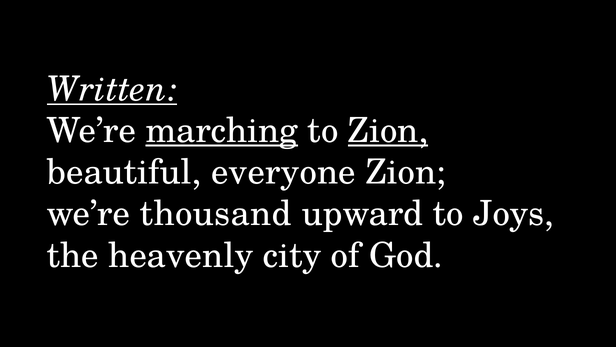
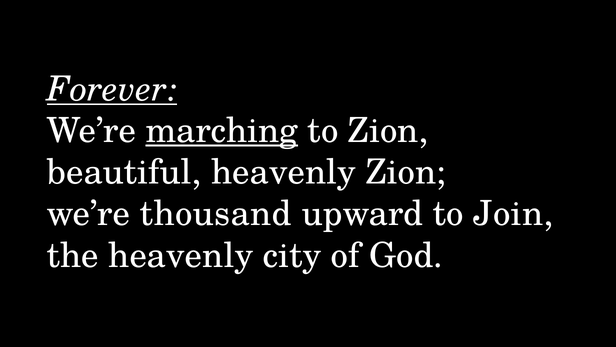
Written: Written -> Forever (112, 89)
Zion underline: present -> none (388, 131)
beautiful everyone: everyone -> heavenly (284, 172)
Joys: Joys -> Join (513, 214)
